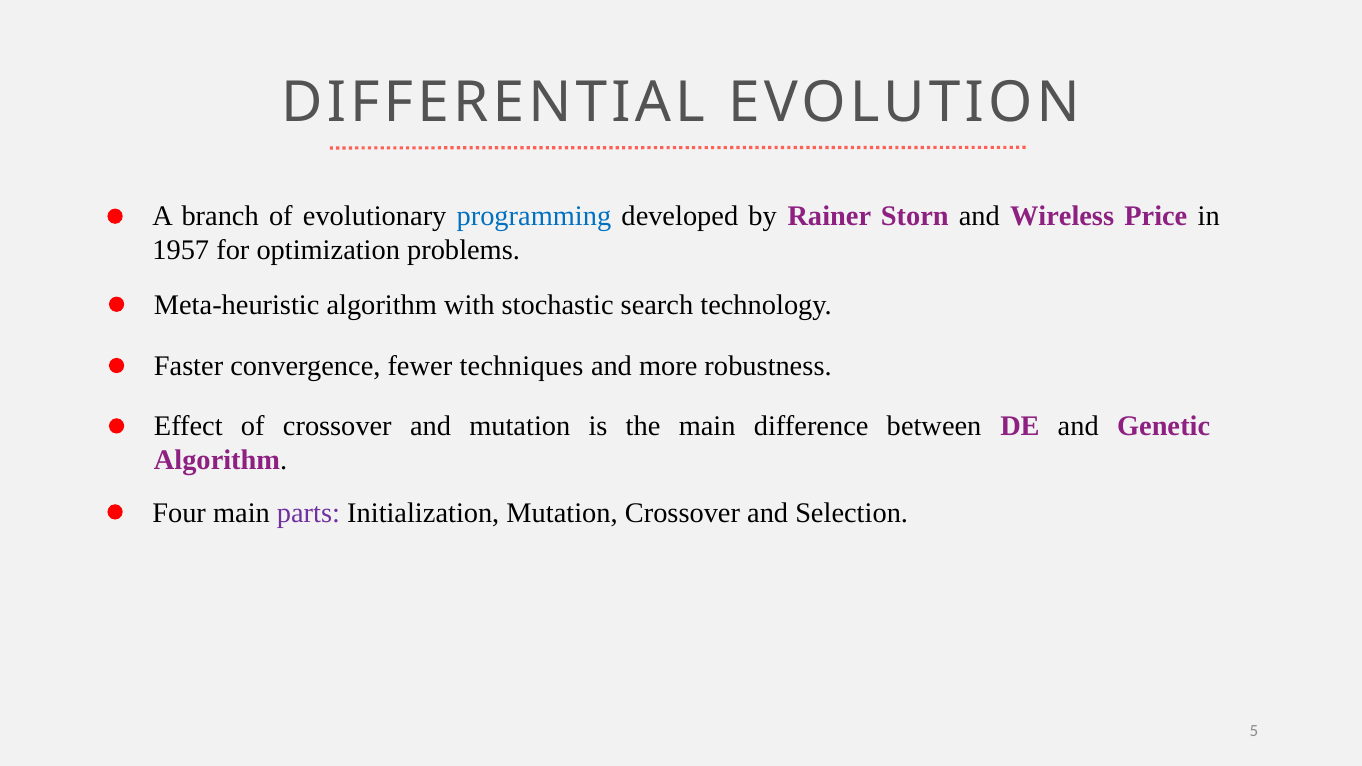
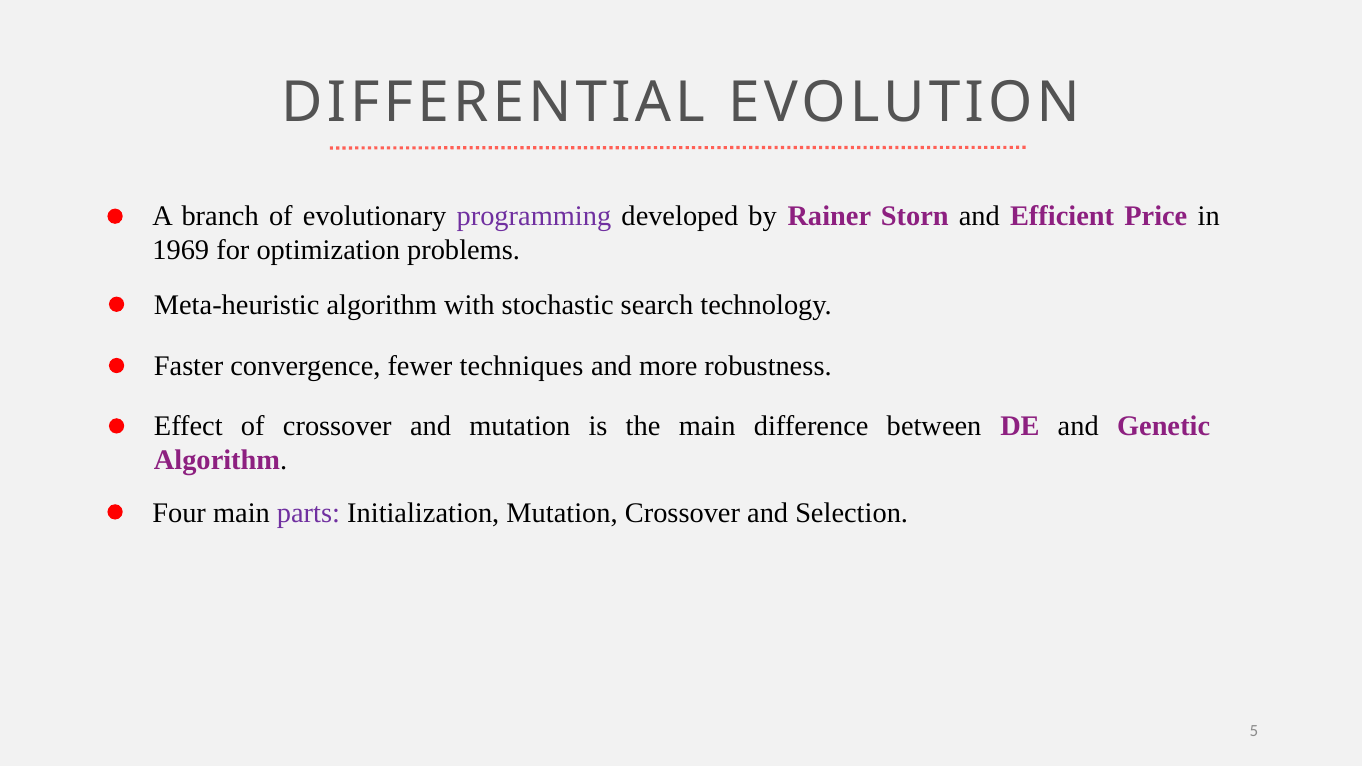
programming colour: blue -> purple (534, 216)
Wireless: Wireless -> Efficient (1062, 216)
1957: 1957 -> 1969 (181, 250)
